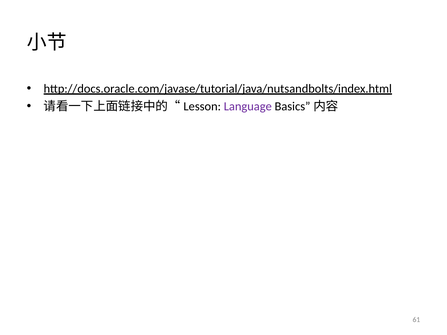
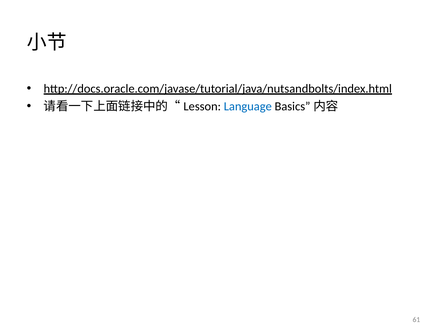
Language colour: purple -> blue (248, 106)
